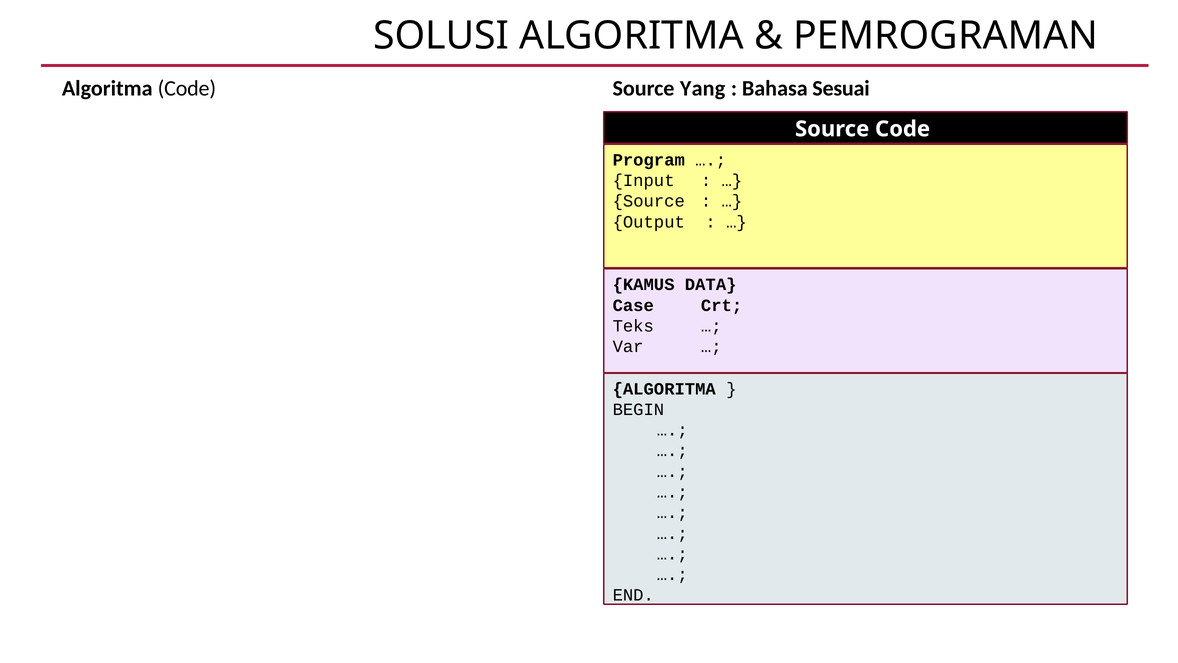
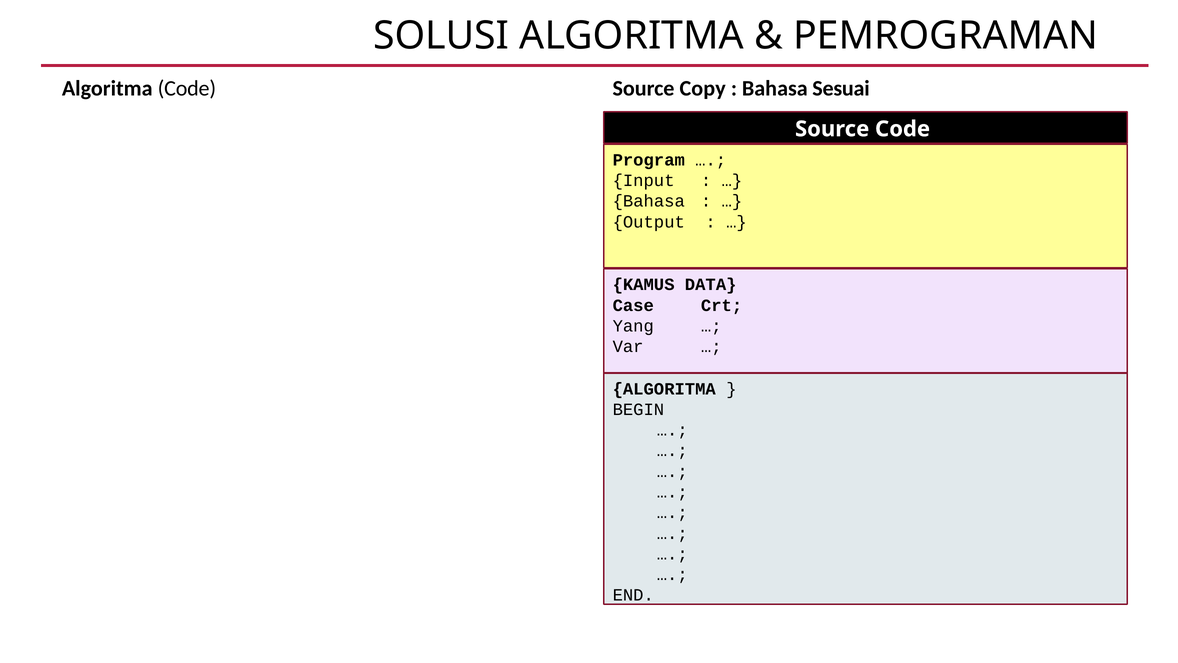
Yang: Yang -> Copy (703, 88)
Source: Source -> Bahasa (649, 201)
Teks: Teks -> Yang (633, 326)
